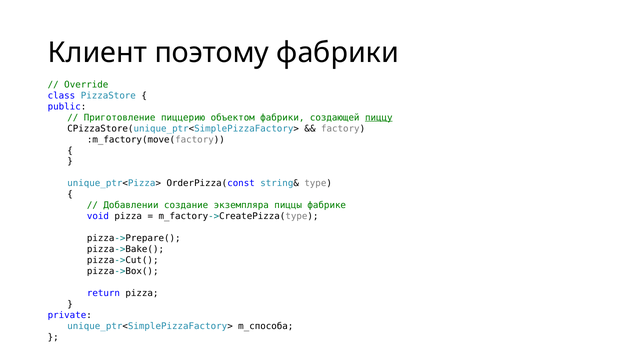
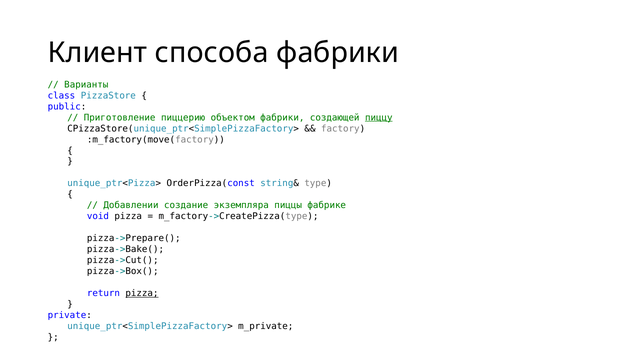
поэтому: поэтому -> способа (212, 53)
Override: Override -> Варианты (86, 84)
pizza underline: none -> present (142, 293)
m_способа: m_способа -> m_private (266, 326)
